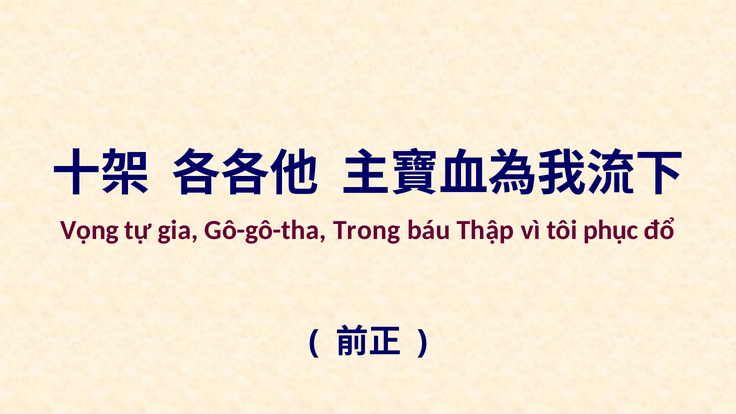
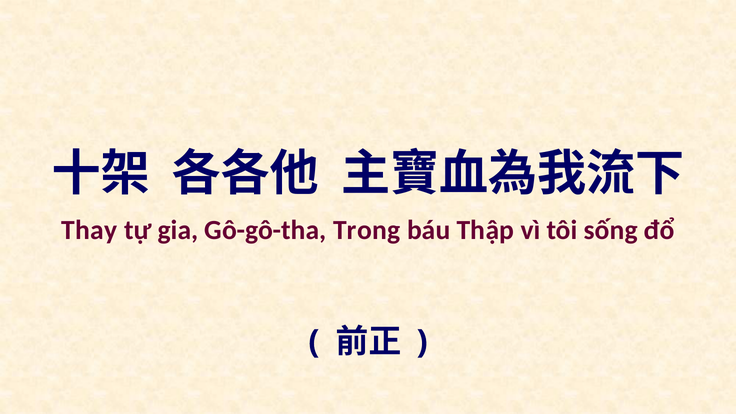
Vọng: Vọng -> Thay (89, 230)
phục: phục -> sống (611, 230)
